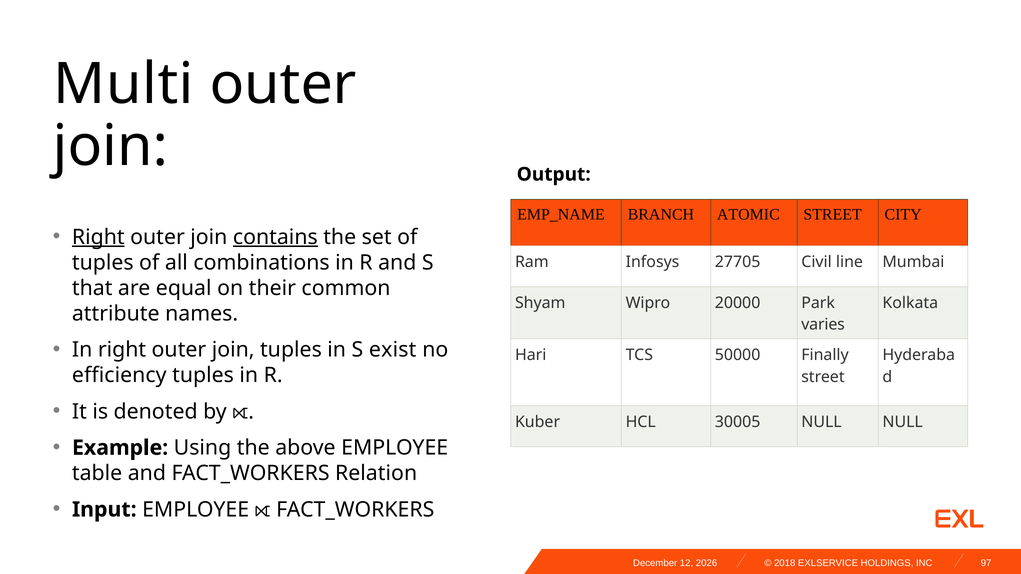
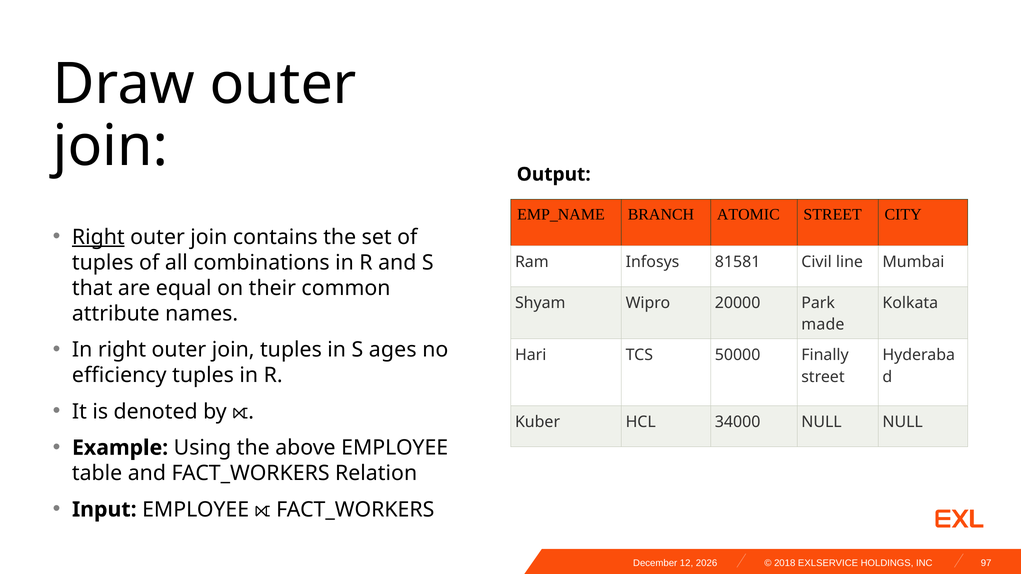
Multi: Multi -> Draw (124, 84)
contains underline: present -> none (275, 237)
27705: 27705 -> 81581 (738, 262)
varies: varies -> made (823, 325)
exist: exist -> ages (393, 350)
30005: 30005 -> 34000 (738, 422)
